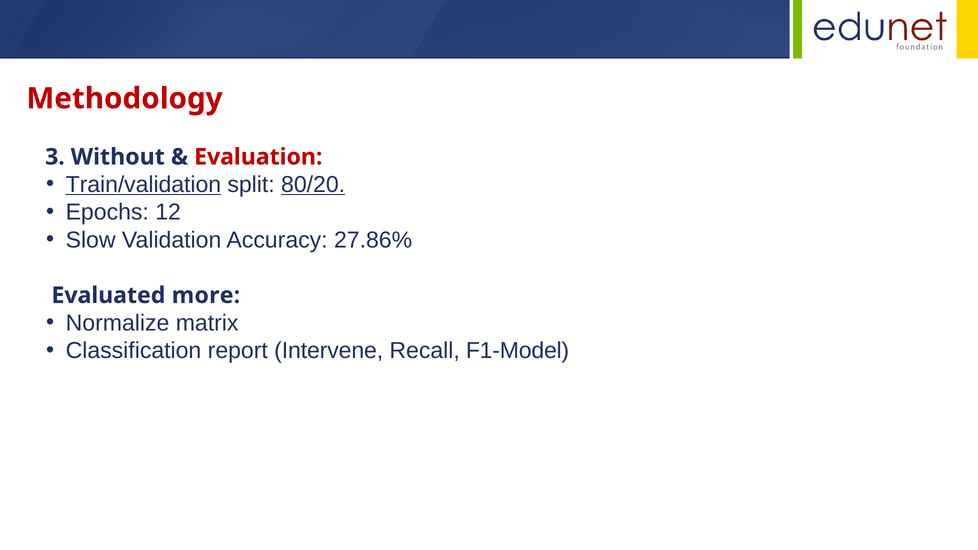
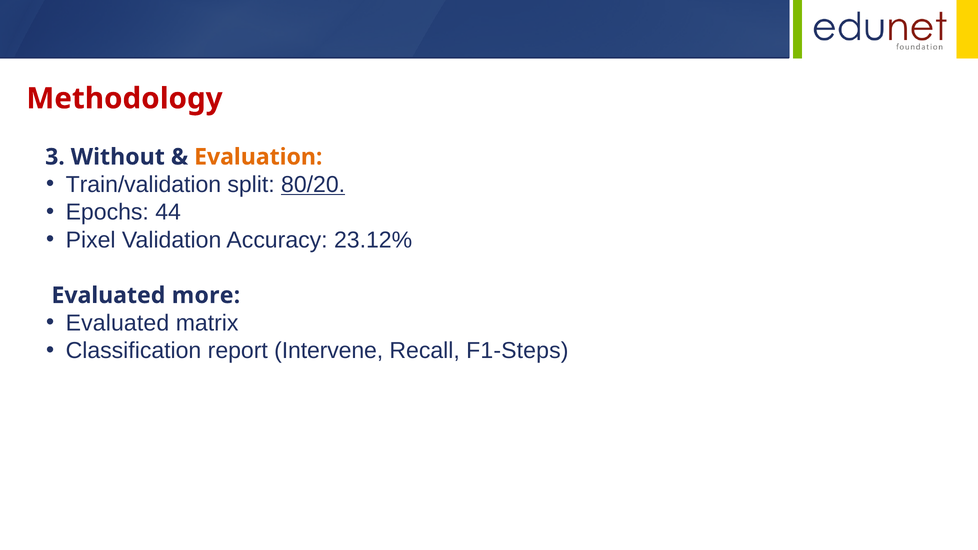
Evaluation colour: red -> orange (258, 157)
Train/validation underline: present -> none (143, 185)
12: 12 -> 44 (168, 212)
Slow: Slow -> Pixel (91, 240)
27.86%: 27.86% -> 23.12% (373, 240)
Normalize: Normalize -> Evaluated (117, 323)
F1-Model: F1-Model -> F1-Steps (517, 351)
